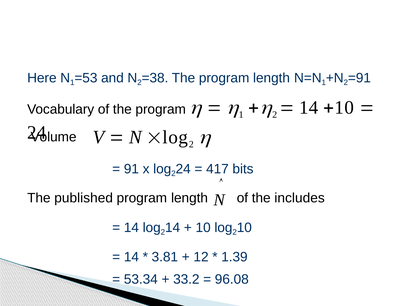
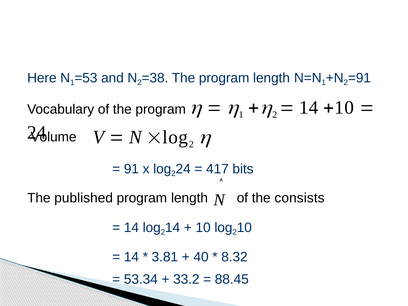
includes: includes -> consists (300, 198)
12: 12 -> 40 (201, 257)
1.39: 1.39 -> 8.32 (234, 257)
96.08: 96.08 -> 88.45 (232, 279)
